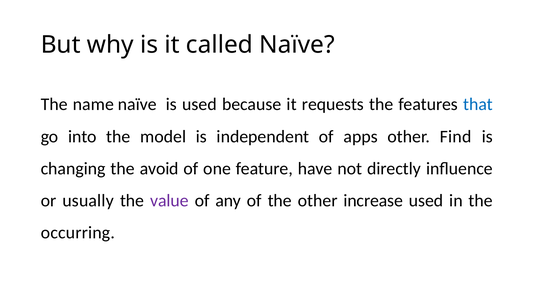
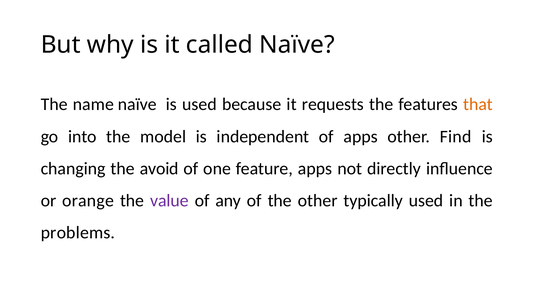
that colour: blue -> orange (478, 105)
feature have: have -> apps (315, 169)
usually: usually -> orange (88, 201)
increase: increase -> typically (373, 201)
occurring: occurring -> problems (78, 233)
